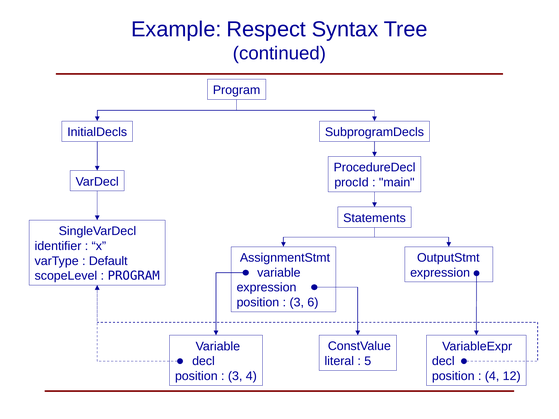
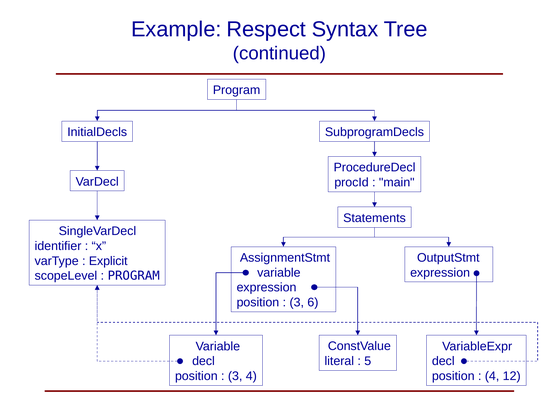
Default: Default -> Explicit (108, 261)
